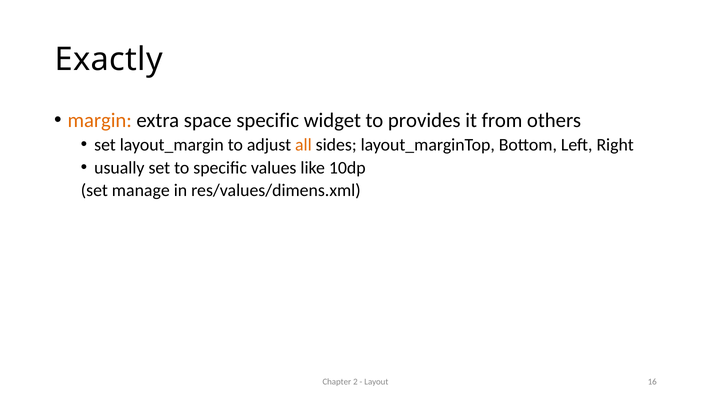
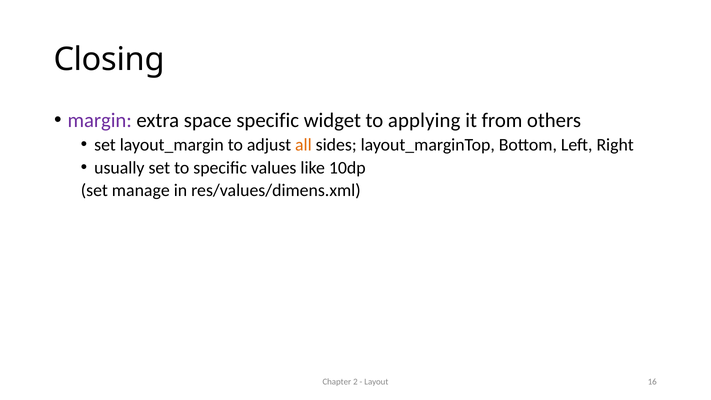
Exactly: Exactly -> Closing (109, 60)
margin colour: orange -> purple (100, 120)
provides: provides -> applying (424, 120)
